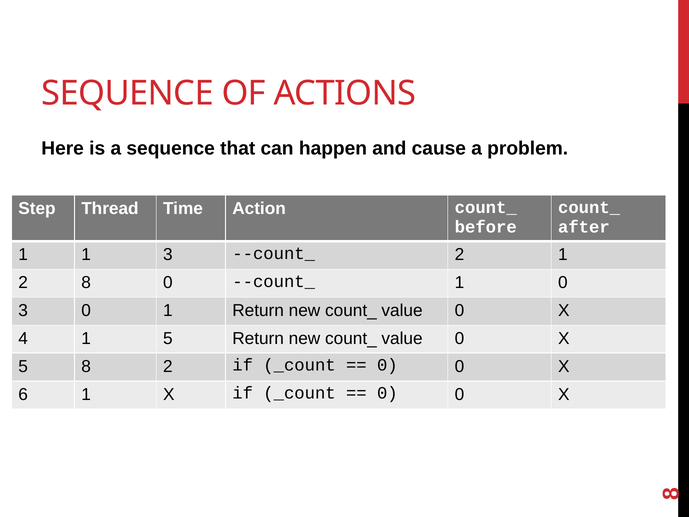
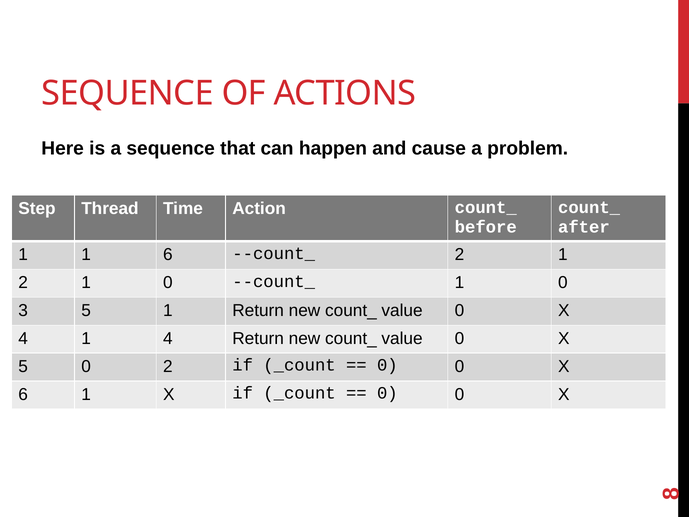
1 3: 3 -> 6 (168, 255)
8: 8 -> 1 (86, 283)
3 0: 0 -> 5 (86, 310)
1 5: 5 -> 4 (168, 338)
5 8: 8 -> 0 (86, 366)
